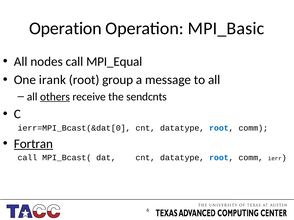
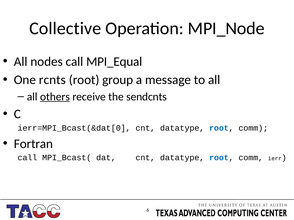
Operation: Operation -> Collective (65, 28)
MPI_Basic: MPI_Basic -> MPI_Node (226, 28)
irank: irank -> rcnts (52, 80)
Fortran underline: present -> none (34, 144)
